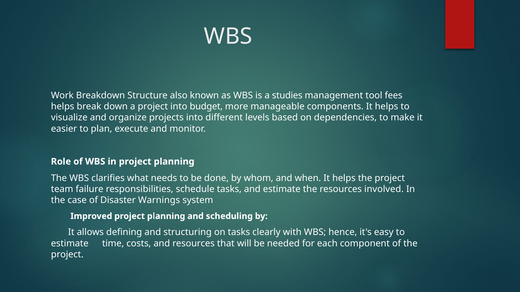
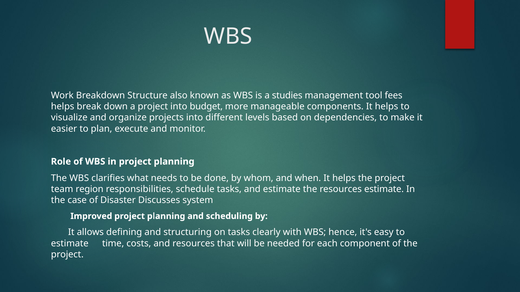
failure: failure -> region (90, 189)
resources involved: involved -> estimate (384, 189)
Warnings: Warnings -> Discusses (159, 200)
